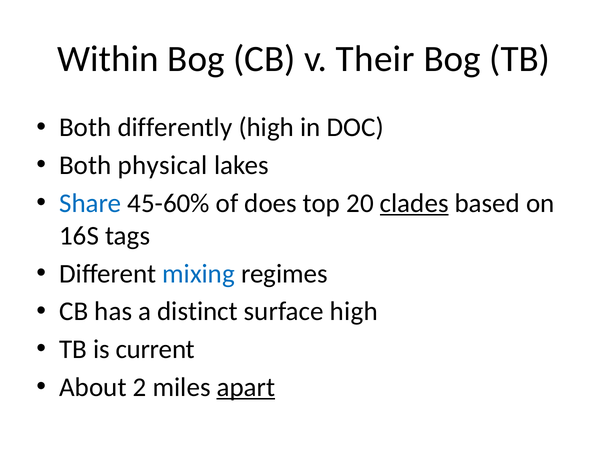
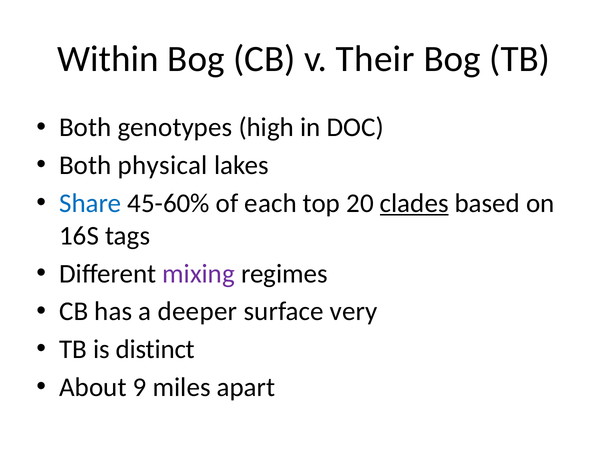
differently: differently -> genotypes (175, 128)
does: does -> each (271, 203)
mixing colour: blue -> purple (199, 274)
distinct: distinct -> deeper (197, 312)
surface high: high -> very (354, 312)
current: current -> distinct (155, 349)
2: 2 -> 9 (140, 387)
apart underline: present -> none (246, 387)
